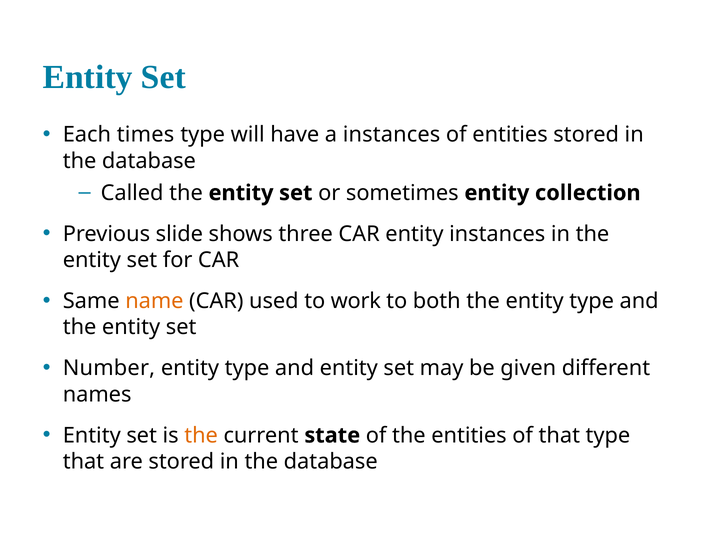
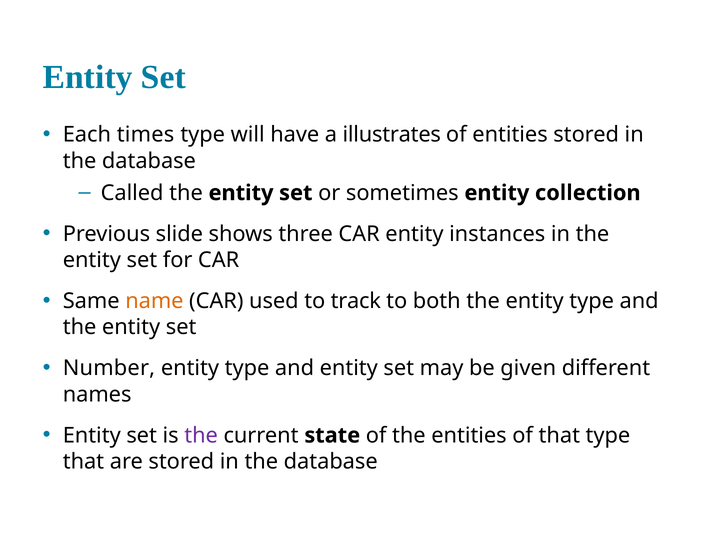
a instances: instances -> illustrates (392, 135)
work: work -> track (356, 301)
the colour: orange -> purple (201, 436)
